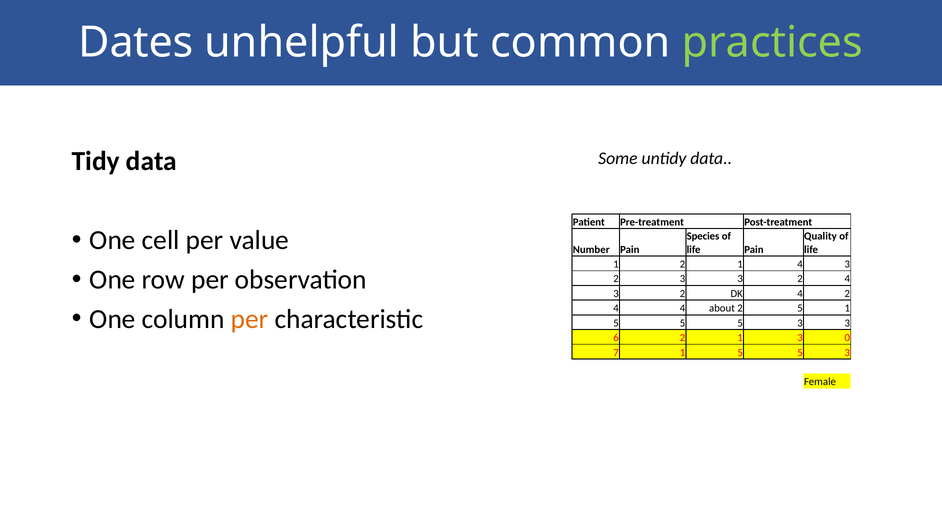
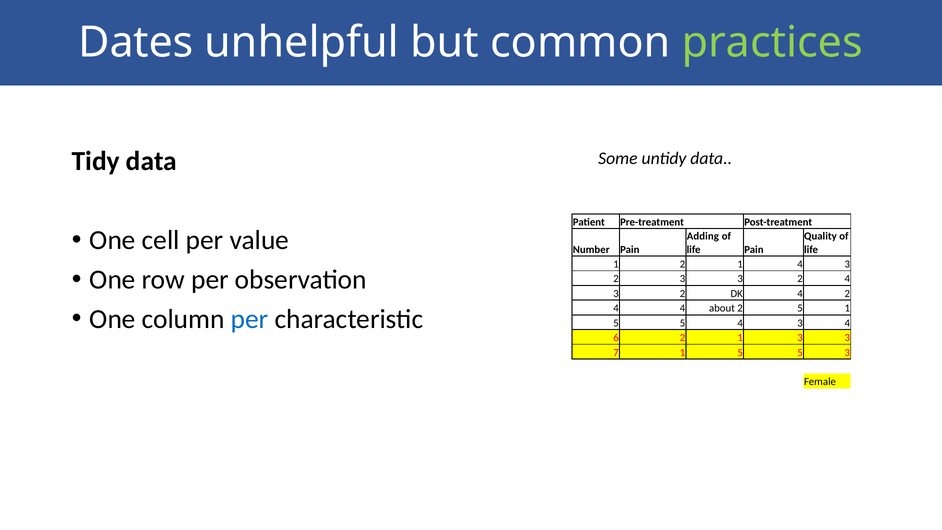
Species: Species -> Adding (703, 236)
per colour: orange -> blue (250, 319)
5 5 5: 5 -> 4 (740, 323)
3: 3 -> 4 (847, 323)
1 3 0: 0 -> 3 (847, 338)
